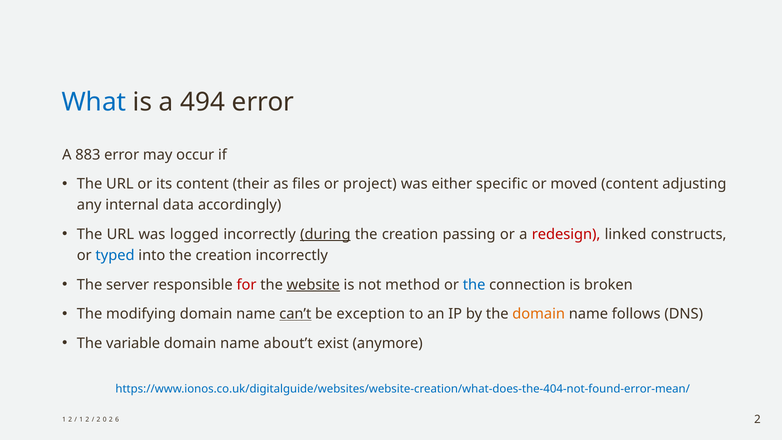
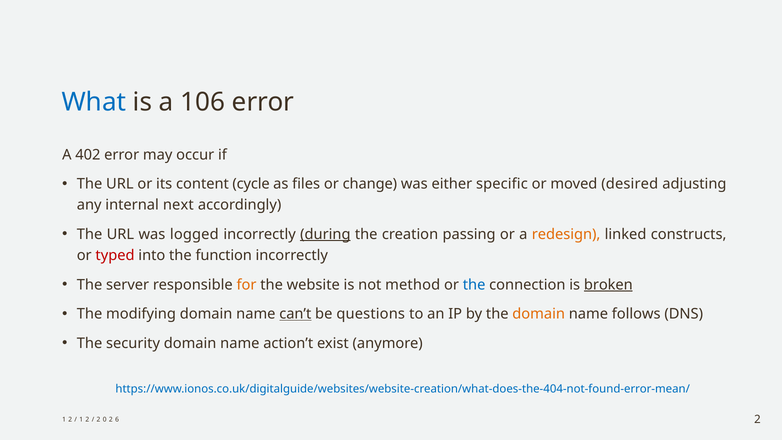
494: 494 -> 106 (203, 102)
883: 883 -> 402 (88, 155)
their: their -> cycle (251, 184)
project: project -> change (370, 184)
moved content: content -> desired (630, 184)
data: data -> next (178, 205)
redesign colour: red -> orange (566, 234)
typed colour: blue -> red (115, 255)
into the creation: creation -> function (224, 255)
for colour: red -> orange (247, 285)
website underline: present -> none (313, 285)
broken underline: none -> present (608, 285)
exception: exception -> questions (371, 314)
variable: variable -> security (133, 343)
about’t: about’t -> action’t (288, 343)
